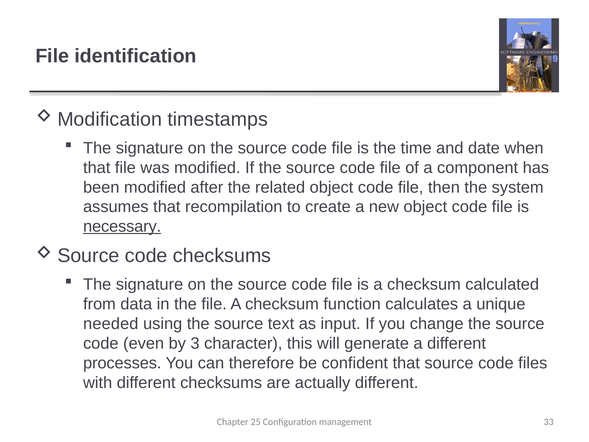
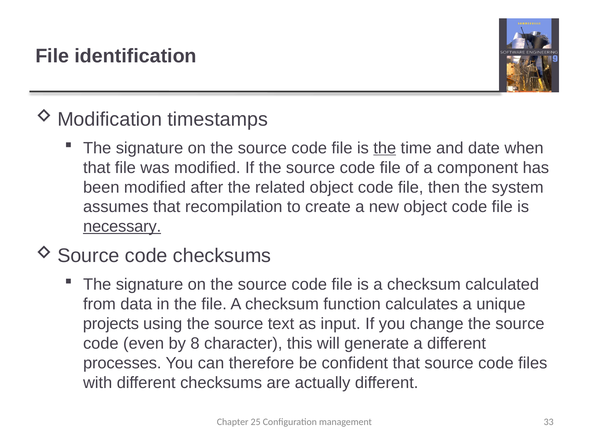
the underline: none -> present (385, 148)
needed: needed -> projects (111, 324)
3: 3 -> 8 (195, 343)
